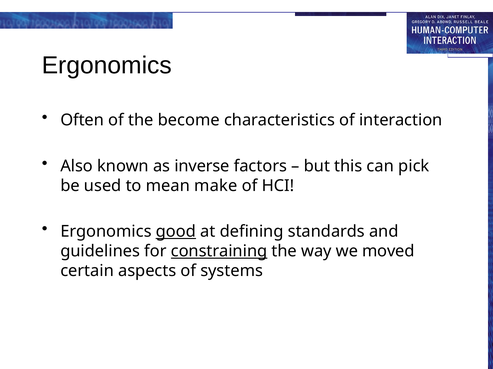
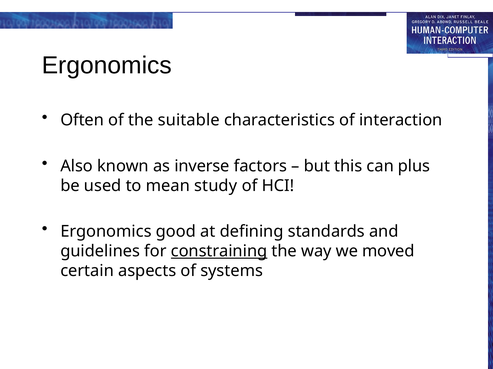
become: become -> suitable (189, 120)
pick: pick -> plus (414, 166)
make: make -> study (216, 186)
good underline: present -> none (176, 232)
